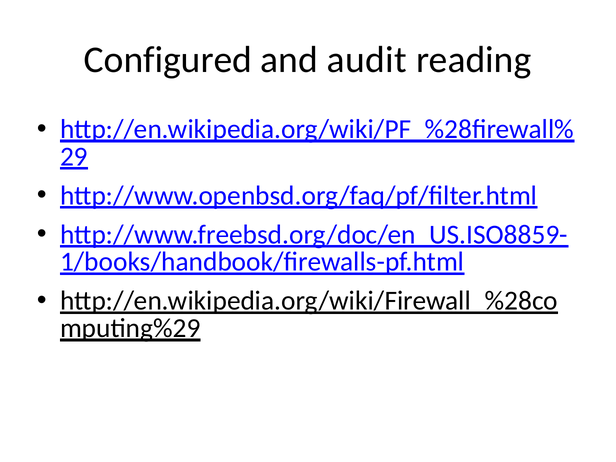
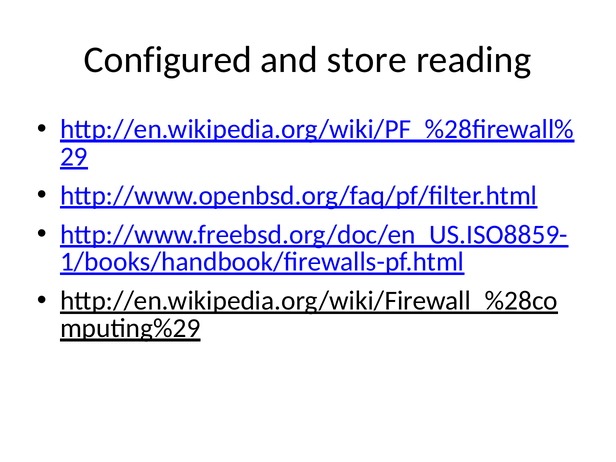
audit: audit -> store (367, 60)
